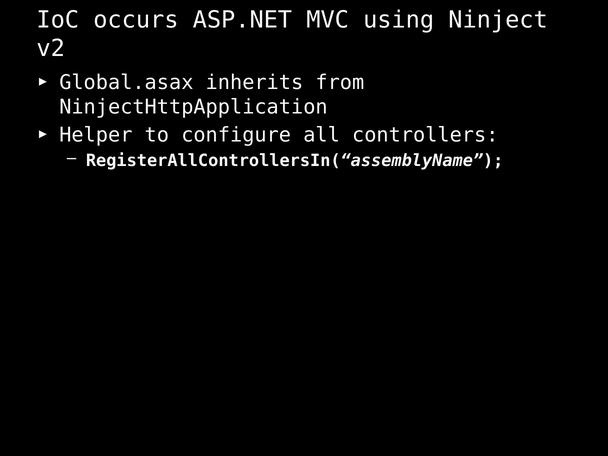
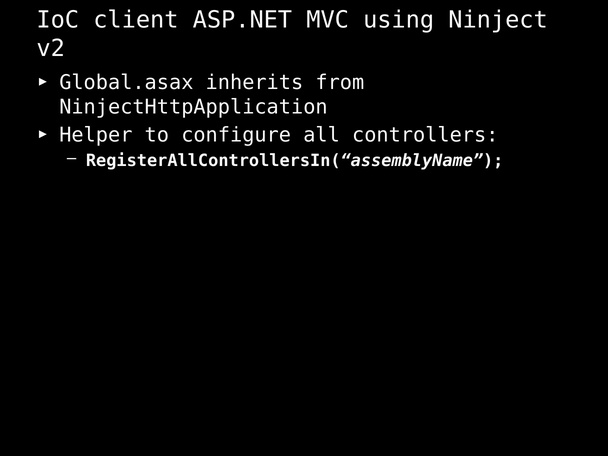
occurs: occurs -> client (136, 20)
